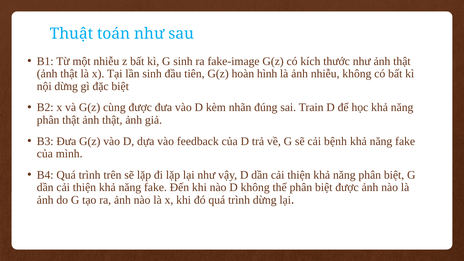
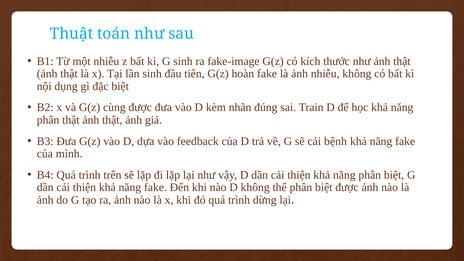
hoàn hình: hình -> fake (267, 74)
nội dừng: dừng -> dụng (66, 86)
